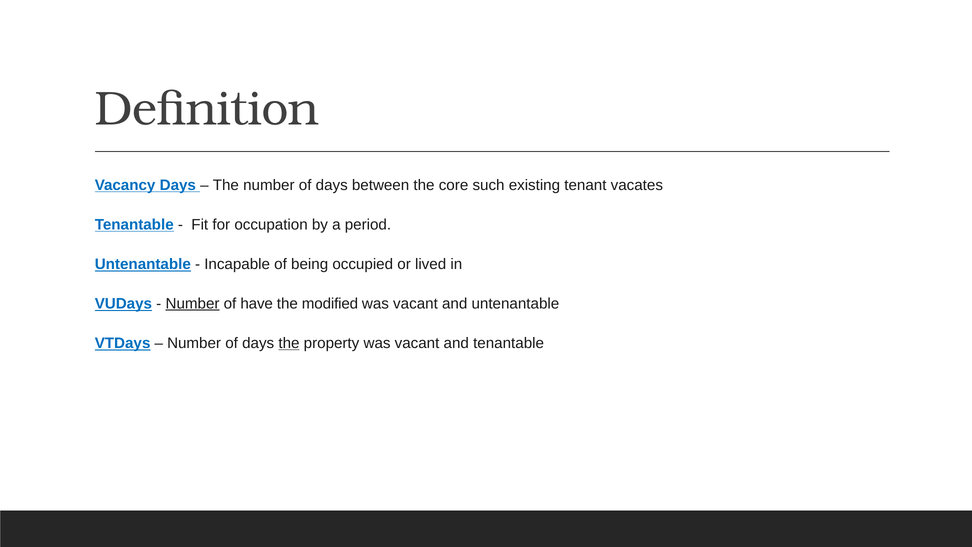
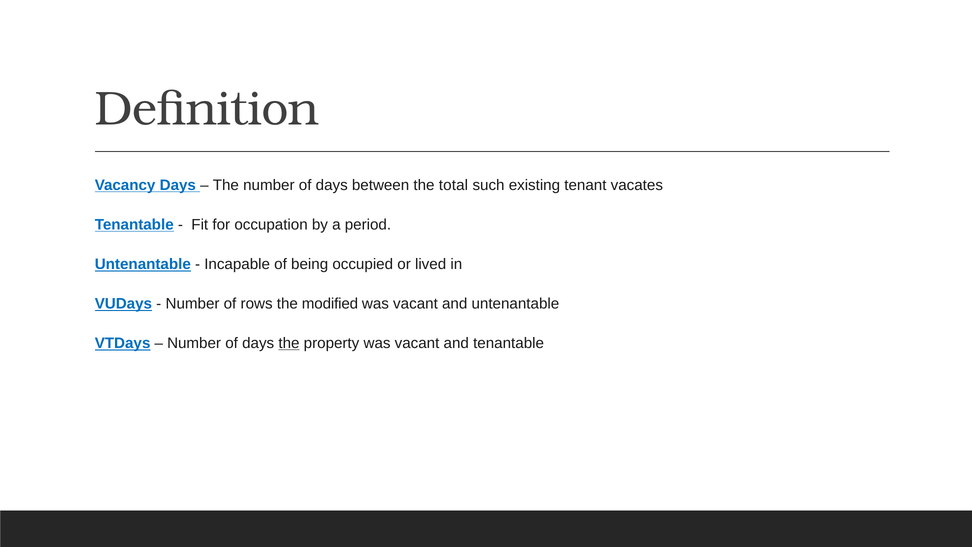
core: core -> total (453, 185)
Number underline: present -> none (193, 304)
have: have -> rows (257, 304)
